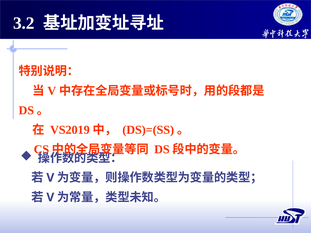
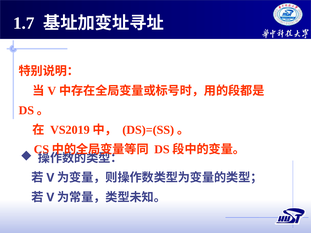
3.2: 3.2 -> 1.7 (24, 23)
